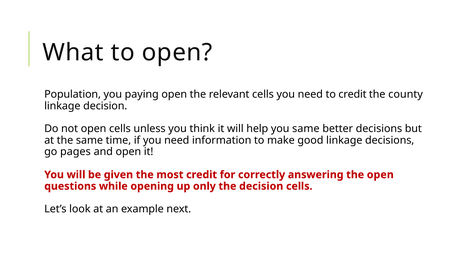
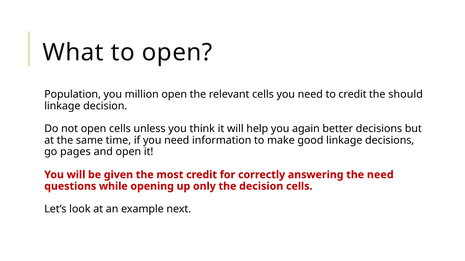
paying: paying -> million (142, 95)
county: county -> should (406, 95)
you same: same -> again (306, 129)
the open: open -> need (380, 175)
